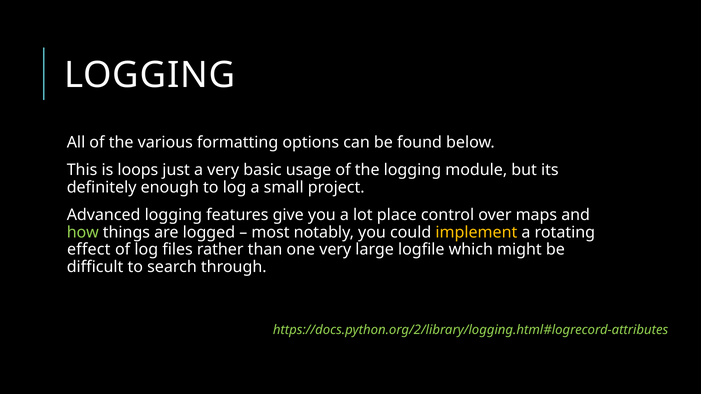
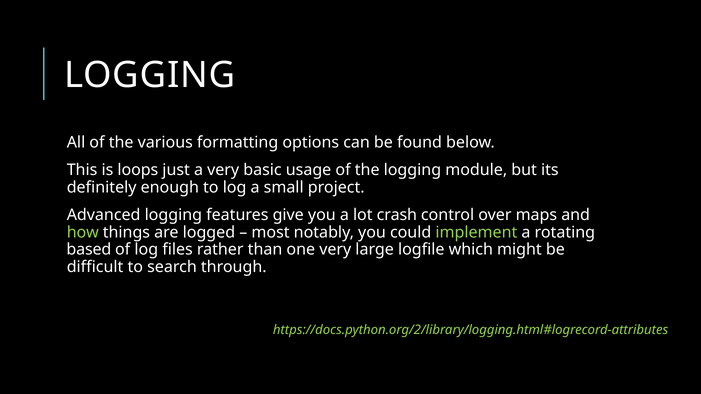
place: place -> crash (397, 215)
implement colour: yellow -> light green (476, 232)
effect: effect -> based (89, 250)
